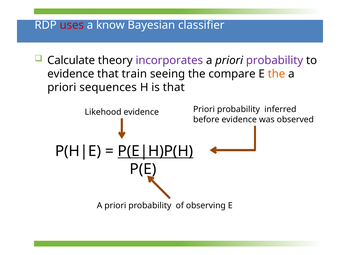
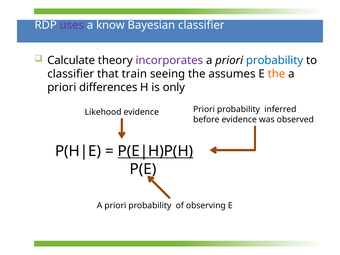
uses colour: red -> purple (72, 25)
probability colour: purple -> blue (275, 60)
evidence: evidence -> classifier (71, 74)
compare: compare -> assumes (232, 74)
sequences: sequences -> differences (108, 87)
is that: that -> only (174, 87)
